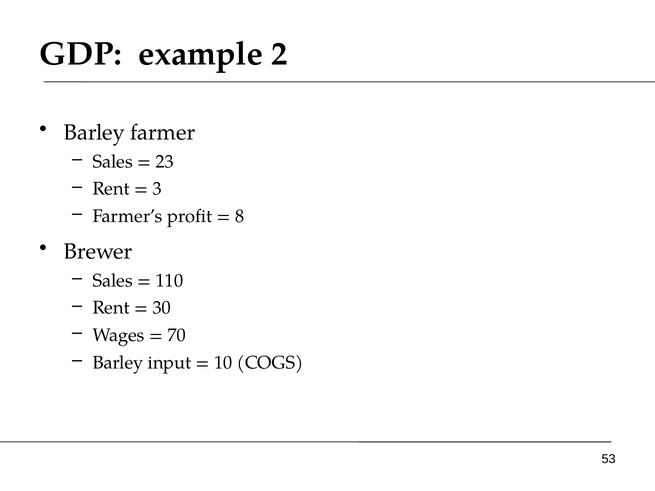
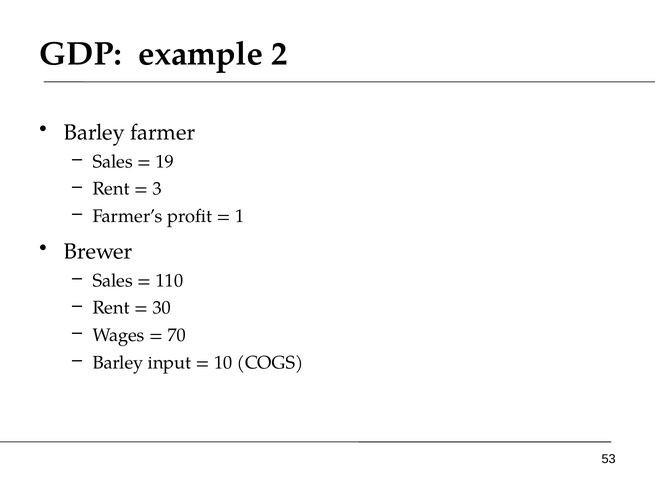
23: 23 -> 19 (165, 162)
8: 8 -> 1 (240, 216)
